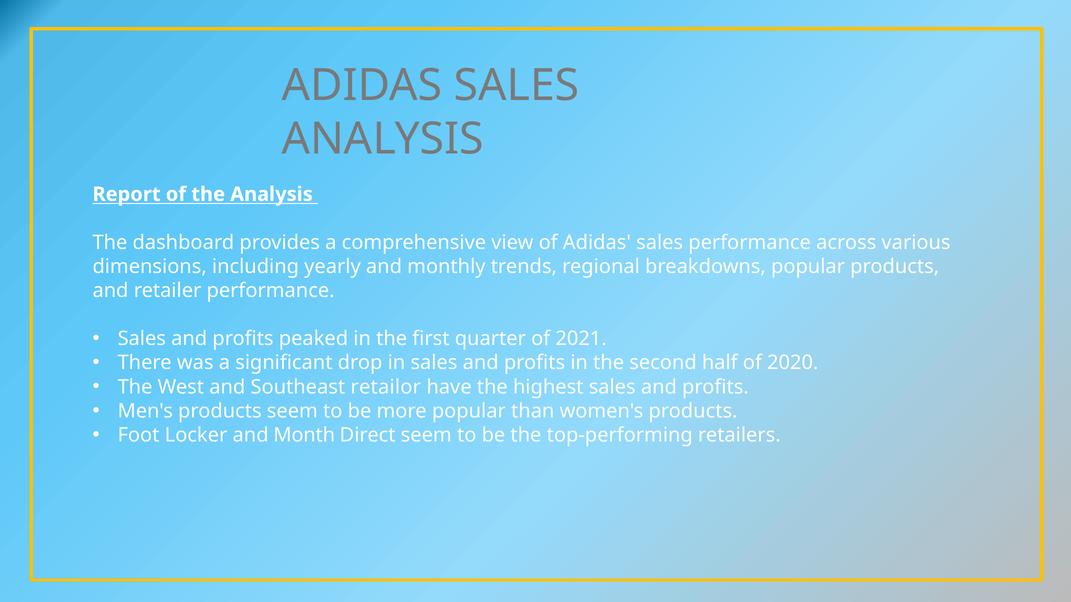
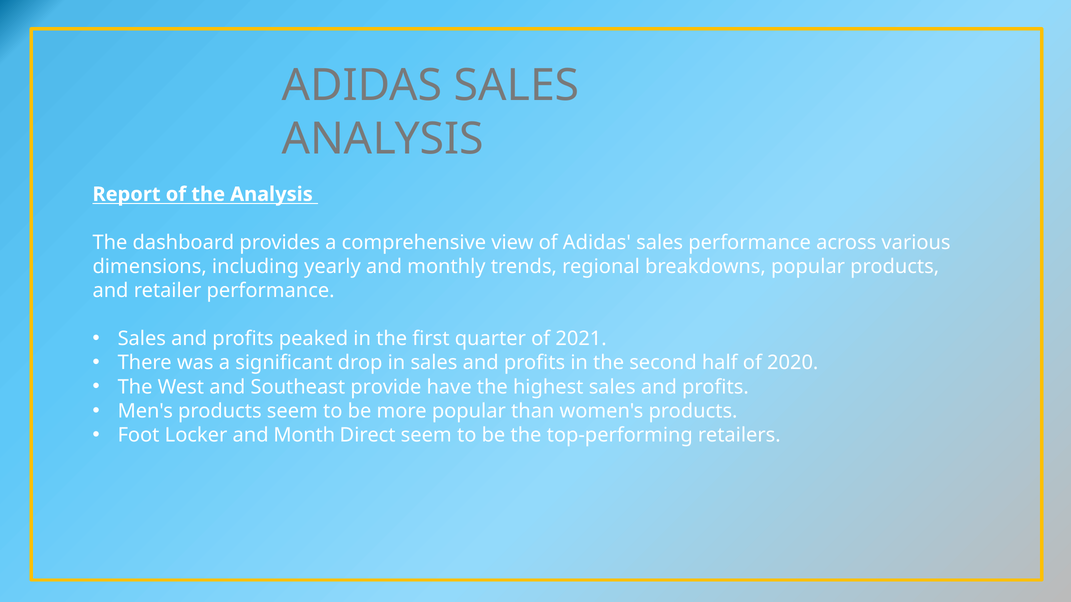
retailor: retailor -> provide (386, 387)
